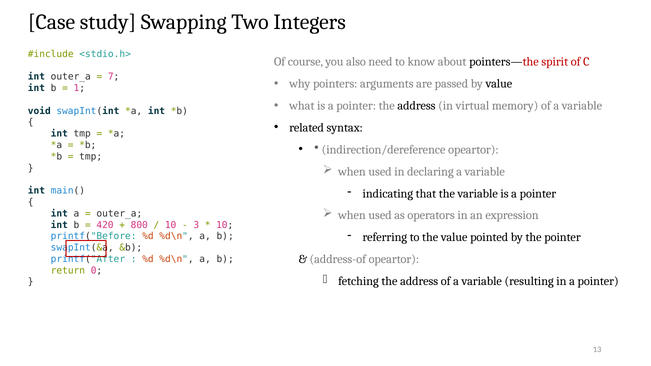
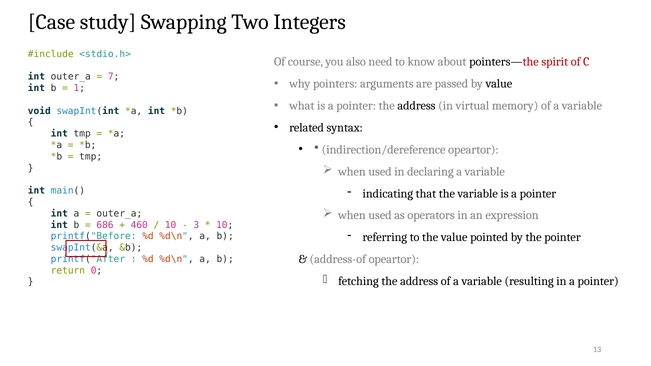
420: 420 -> 686 (105, 225)
800: 800 -> 460 (139, 225)
